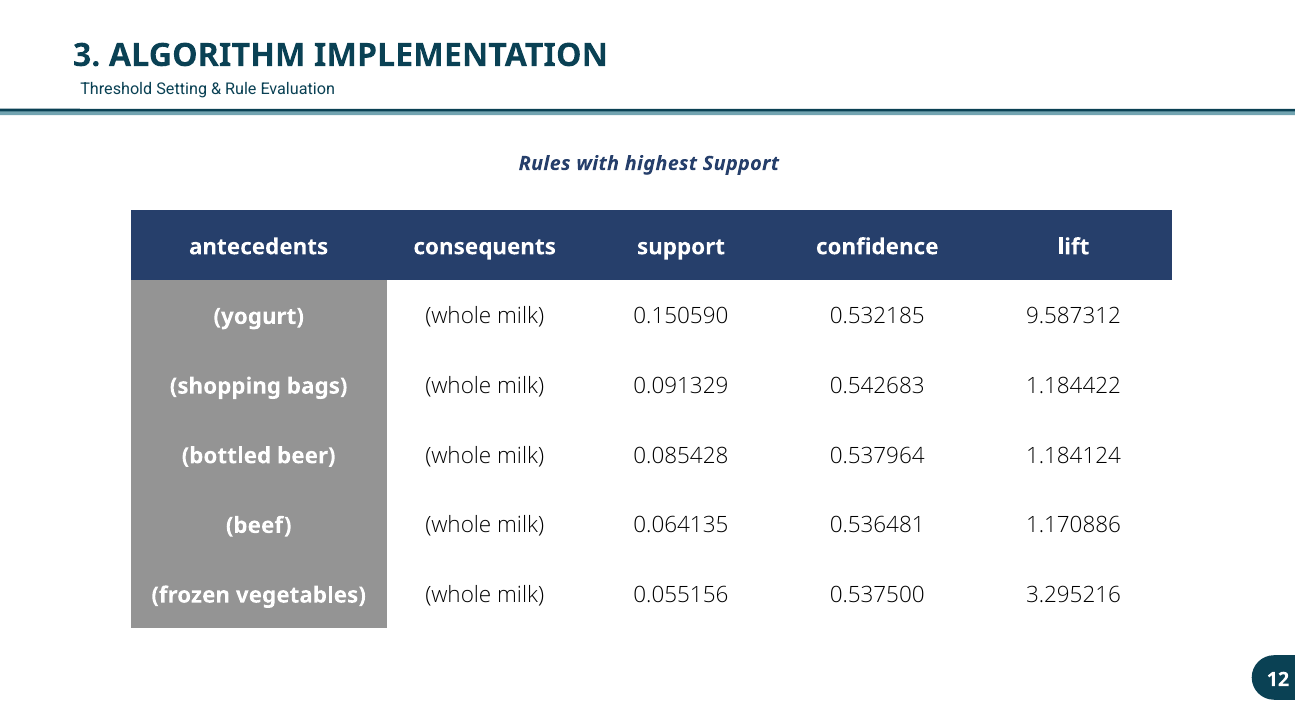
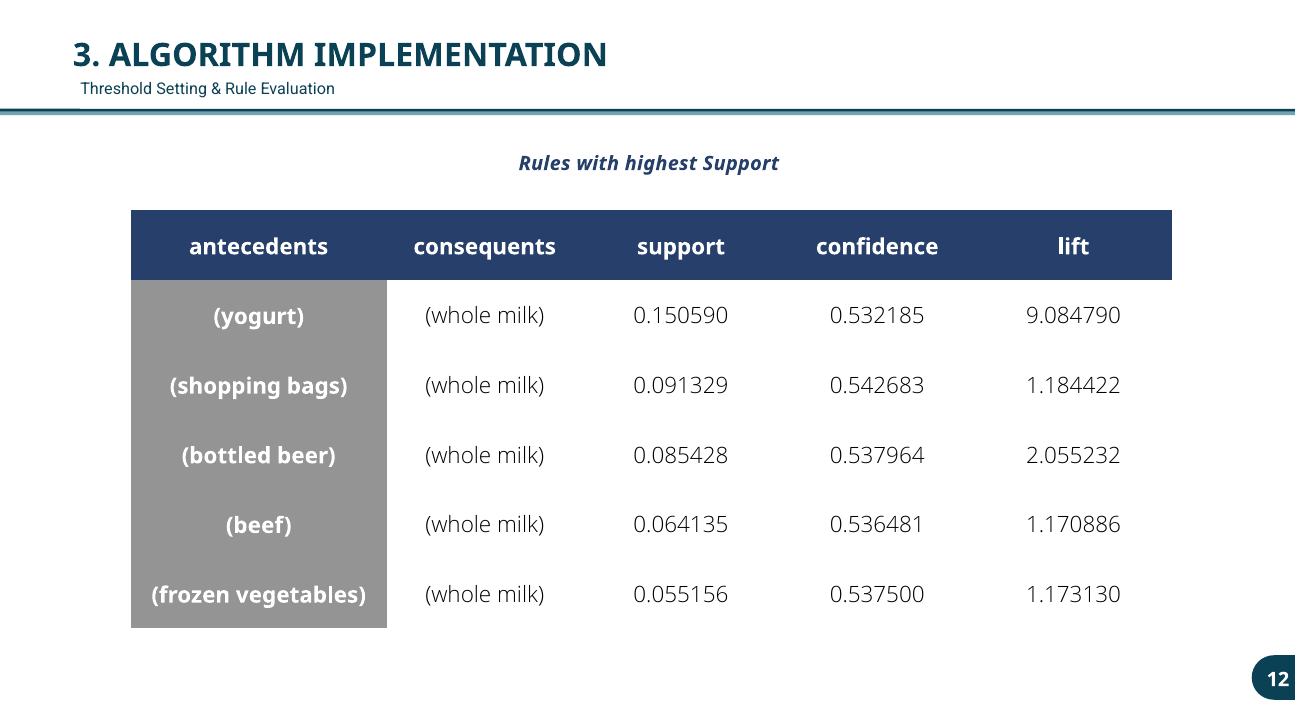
9.587312: 9.587312 -> 9.084790 (1074, 317)
1.184124: 1.184124 -> 2.055232 (1074, 456)
3.295216: 3.295216 -> 1.173130 (1074, 596)
